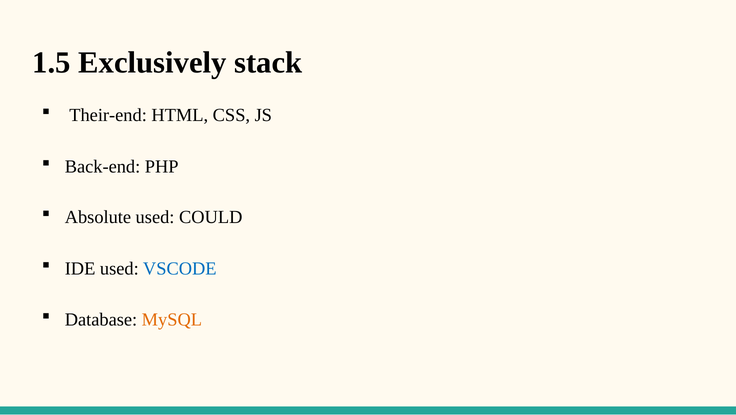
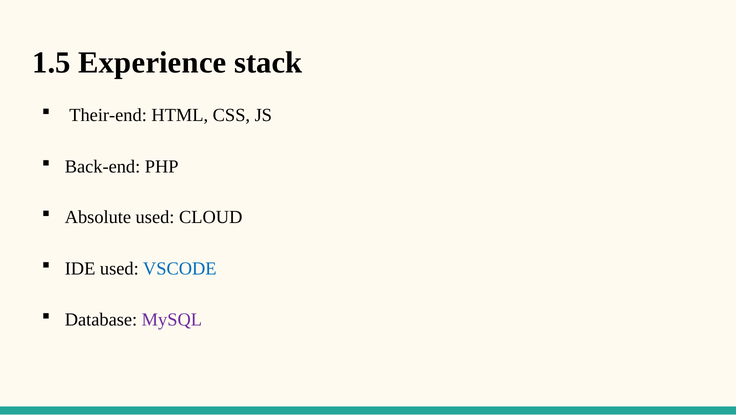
Exclusively: Exclusively -> Experience (152, 63)
COULD: COULD -> CLOUD (211, 217)
MySQL colour: orange -> purple (172, 319)
